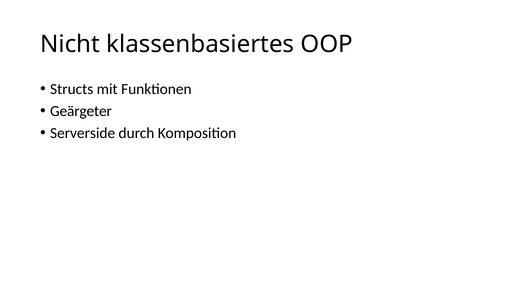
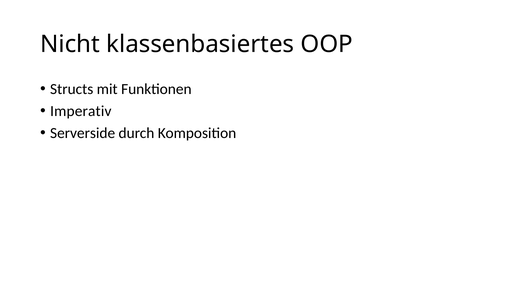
Geärgeter: Geärgeter -> Imperativ (81, 111)
